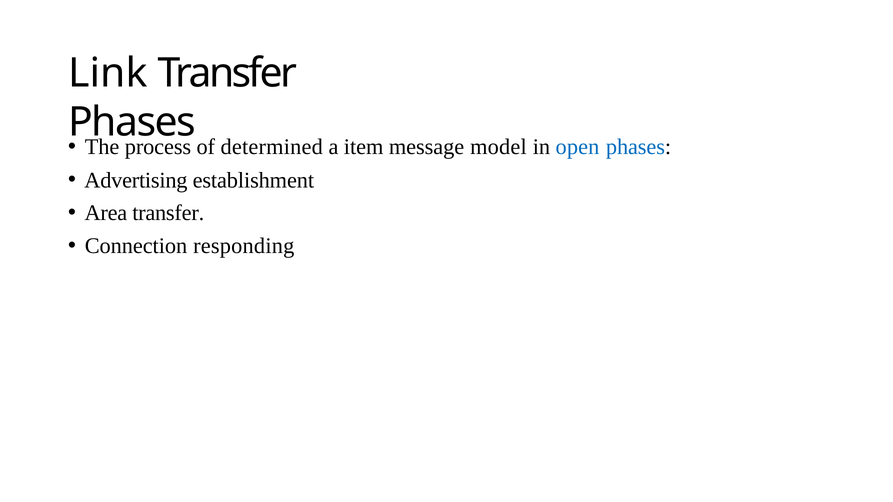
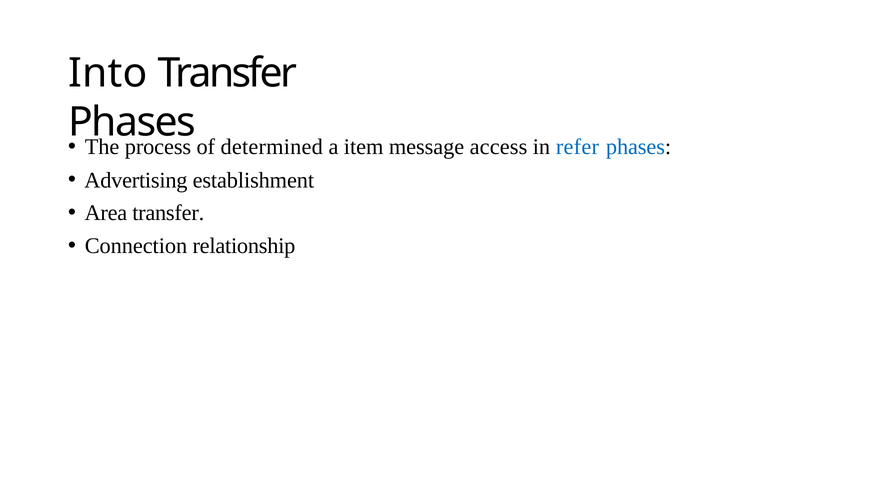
Link: Link -> Into (108, 73)
model: model -> access (499, 147)
open: open -> refer (577, 147)
responding: responding -> relationship (244, 246)
